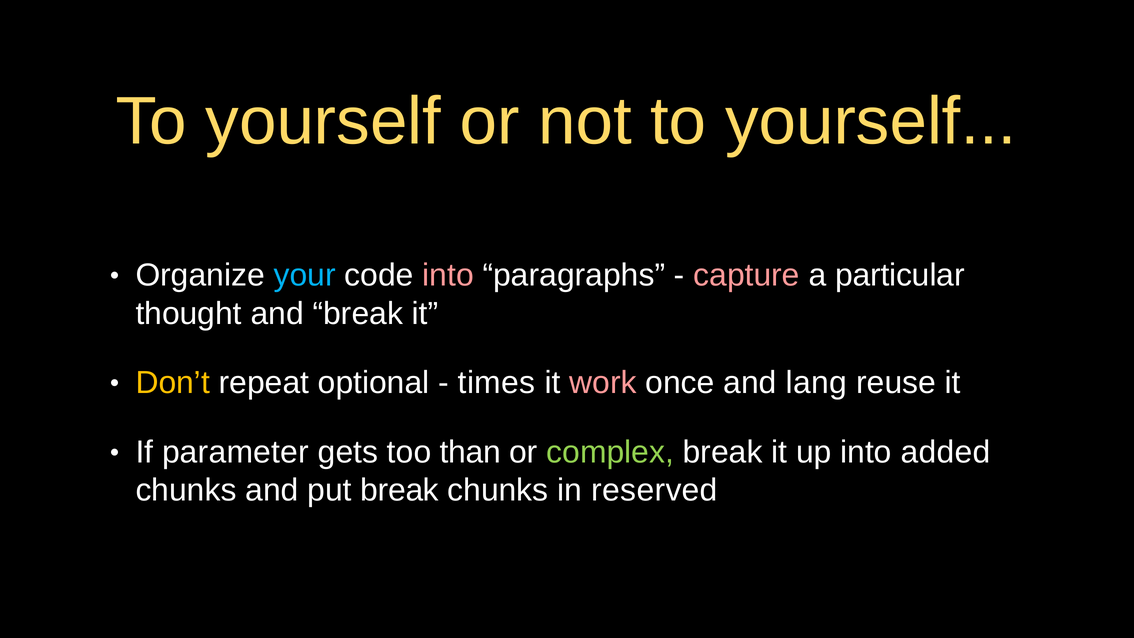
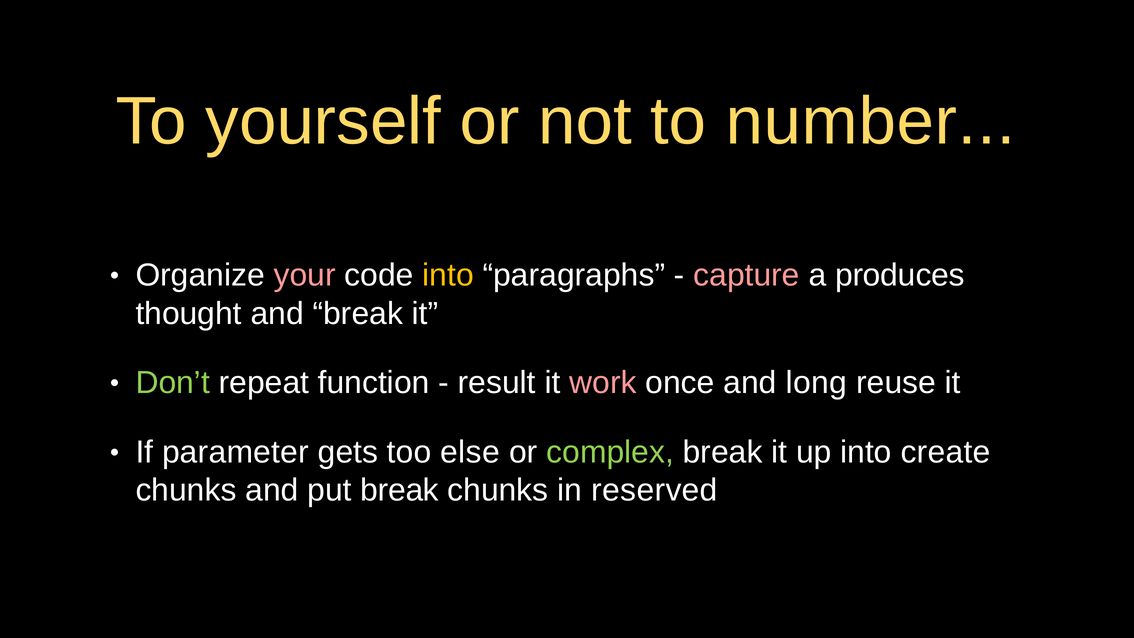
not to yourself: yourself -> number (870, 121)
your colour: light blue -> pink (305, 275)
into colour: pink -> yellow (448, 275)
particular: particular -> produces (900, 275)
Don’t colour: yellow -> light green (173, 383)
optional: optional -> function (374, 383)
times: times -> result (497, 383)
lang: lang -> long (816, 383)
than: than -> else (470, 452)
added: added -> create (946, 452)
